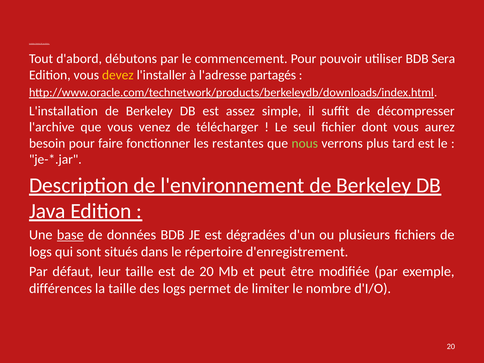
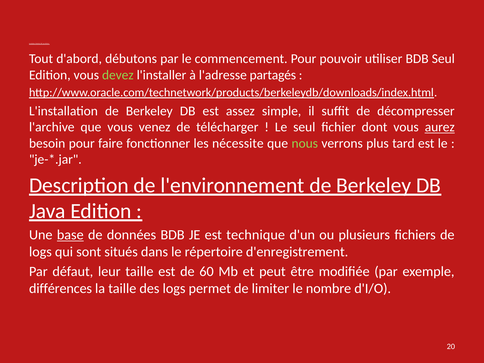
BDB Sera: Sera -> Seul (443, 59)
devez colour: yellow -> light green (118, 75)
aurez underline: none -> present (440, 127)
restantes: restantes -> nécessite (238, 143)
dégradées: dégradées -> technique (256, 235)
de 20: 20 -> 60 (207, 272)
